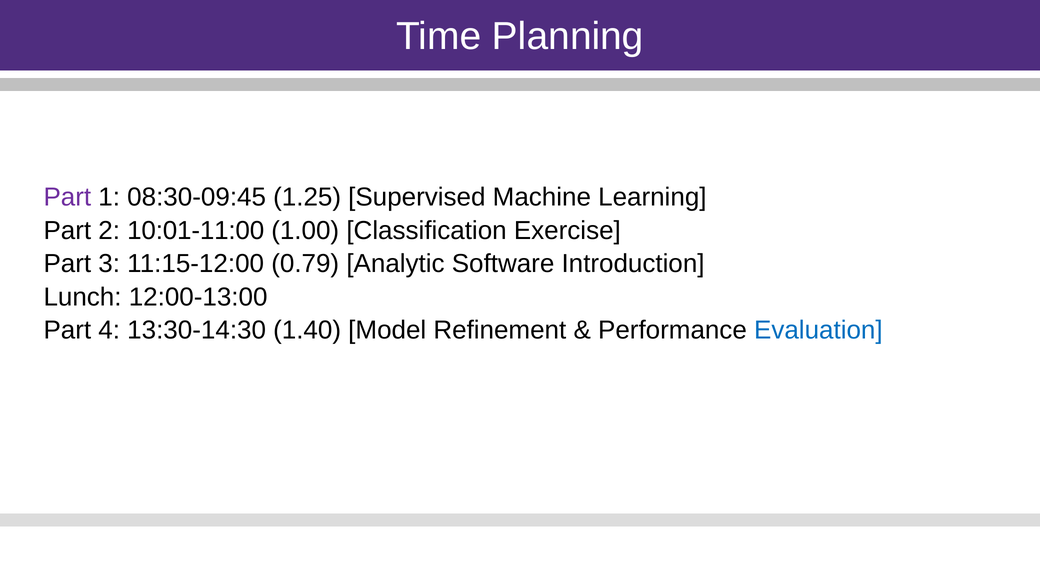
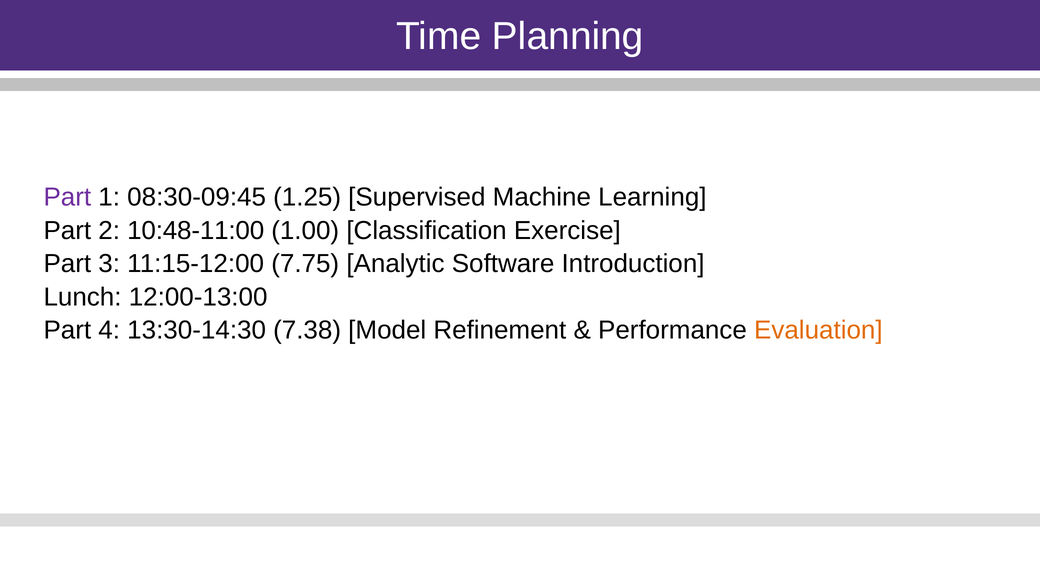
10:01-11:00: 10:01-11:00 -> 10:48-11:00 (196, 230)
0.79: 0.79 -> 7.75 (305, 264)
1.40: 1.40 -> 7.38 (307, 330)
Evaluation colour: blue -> orange (818, 330)
